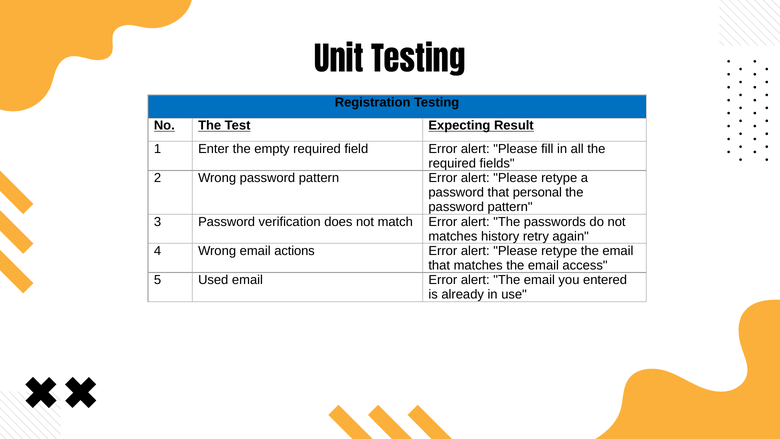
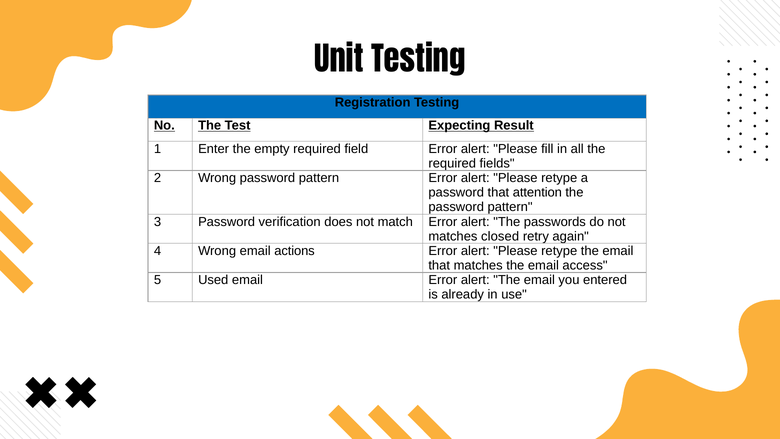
personal: personal -> attention (537, 192)
history: history -> closed (500, 236)
